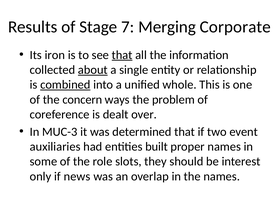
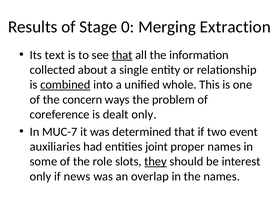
7: 7 -> 0 (128, 27)
Corporate: Corporate -> Extraction (235, 27)
iron: iron -> text (55, 55)
about underline: present -> none (93, 70)
dealt over: over -> only (144, 115)
MUC-3: MUC-3 -> MUC-7 (60, 132)
built: built -> joint (157, 147)
they underline: none -> present (156, 162)
